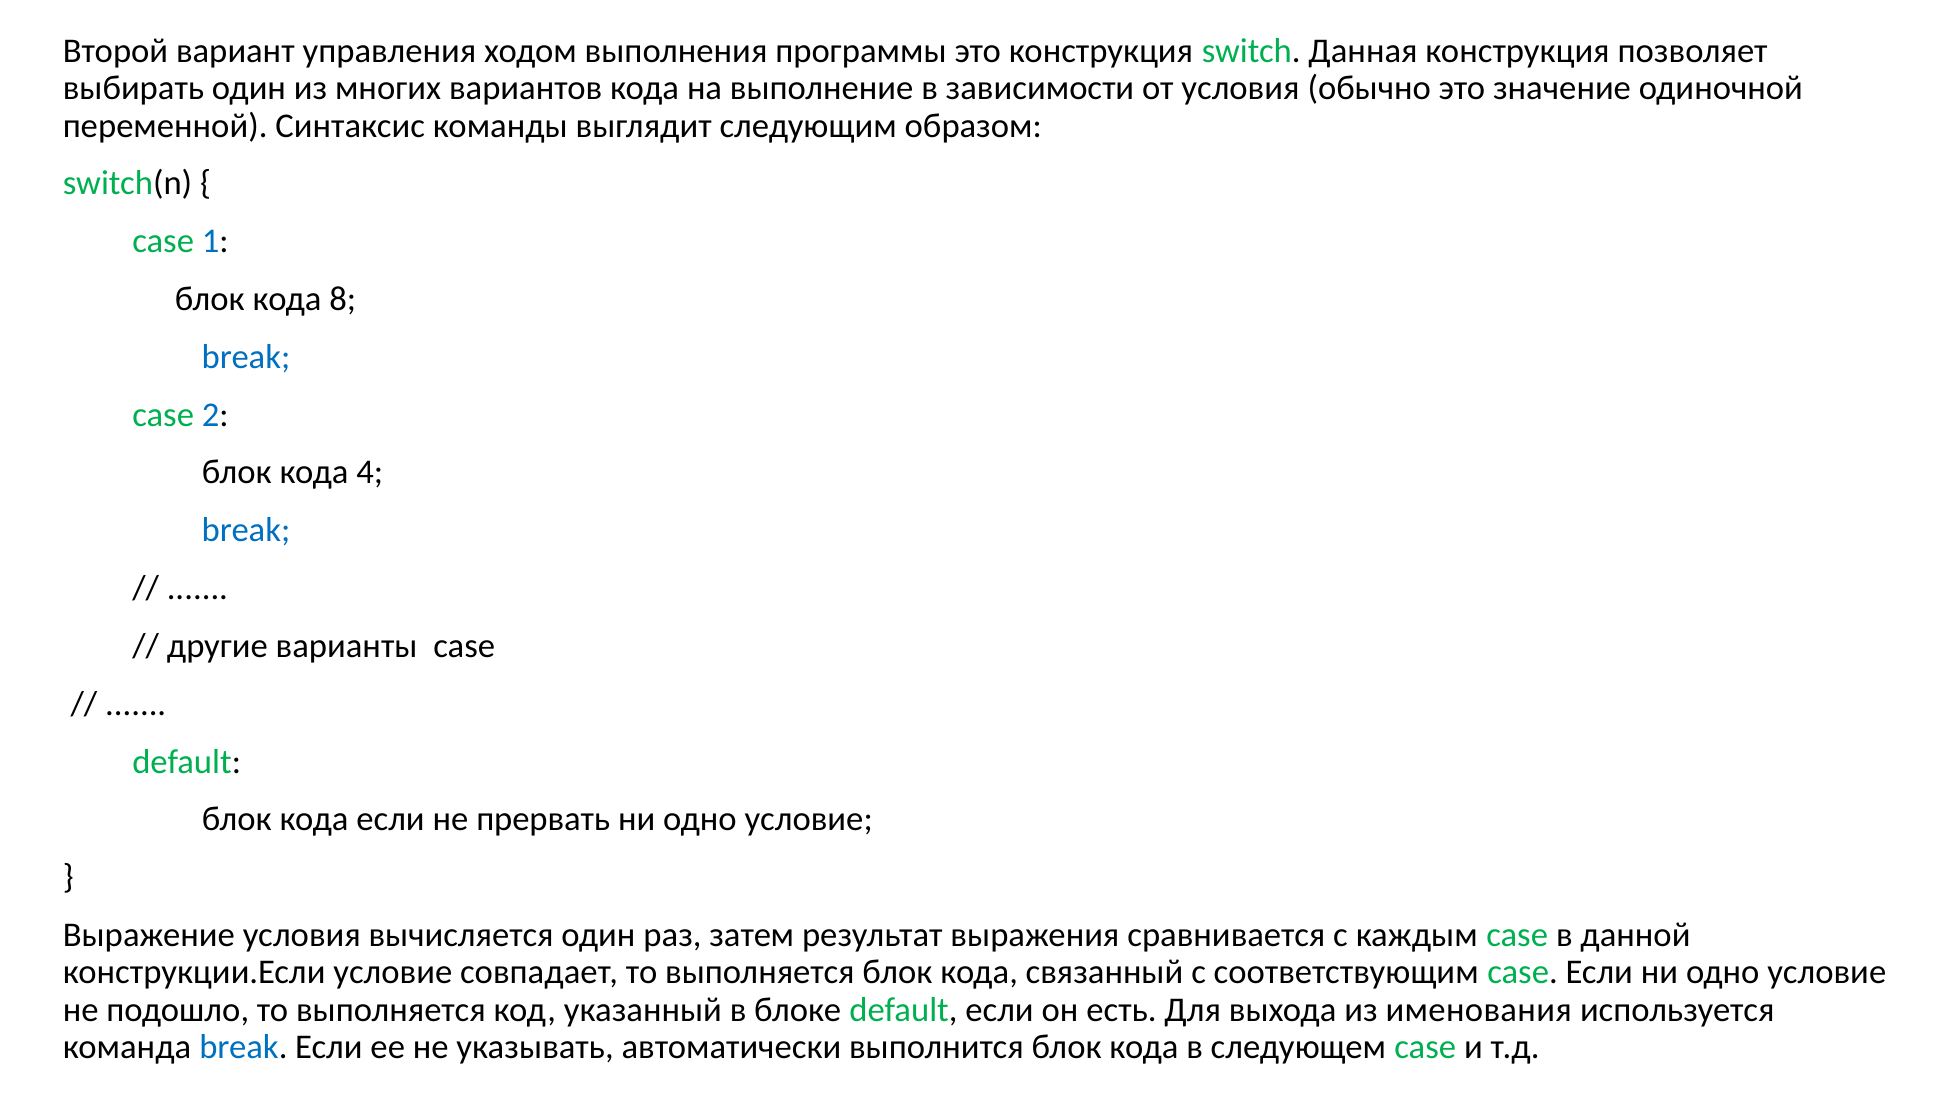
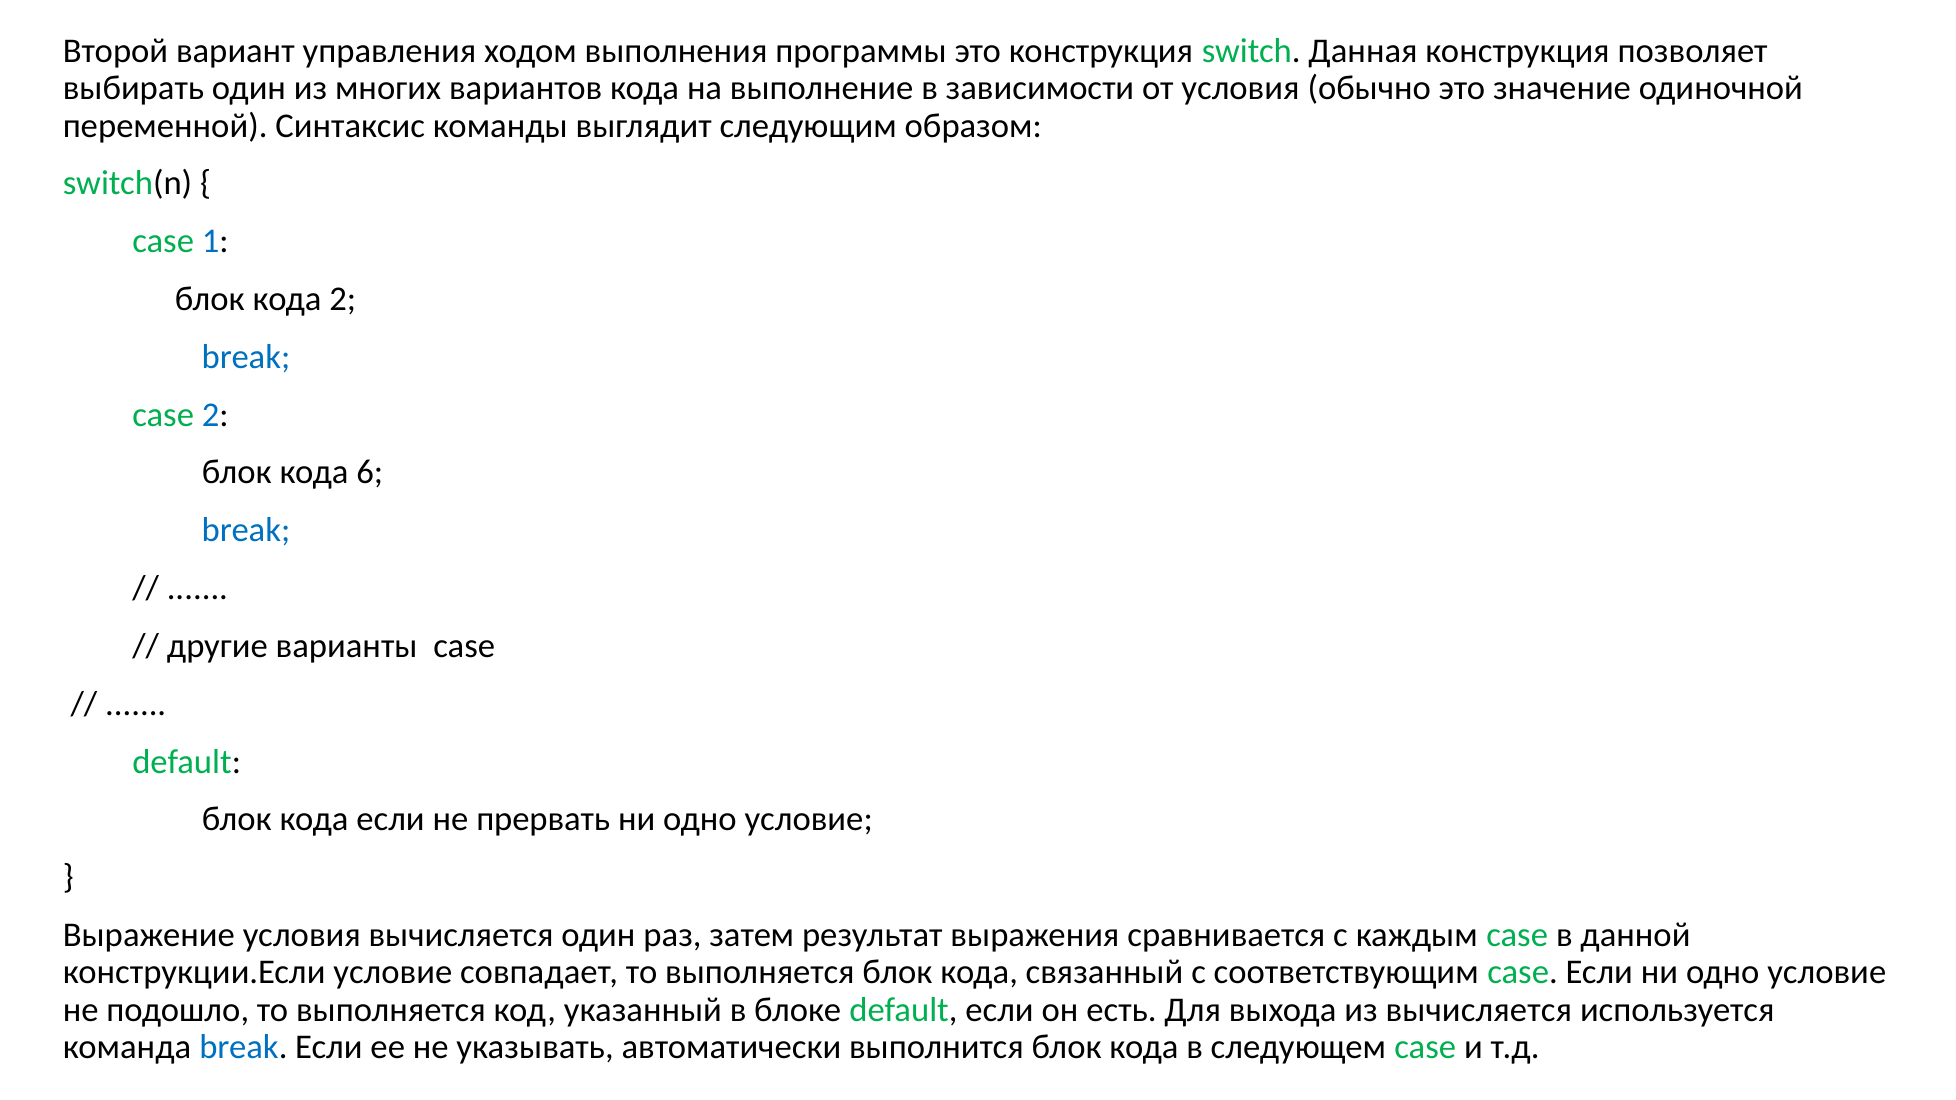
кода 8: 8 -> 2 (343, 299)
4: 4 -> 6 (370, 473)
из именования: именования -> вычисляется (1479, 1010)
